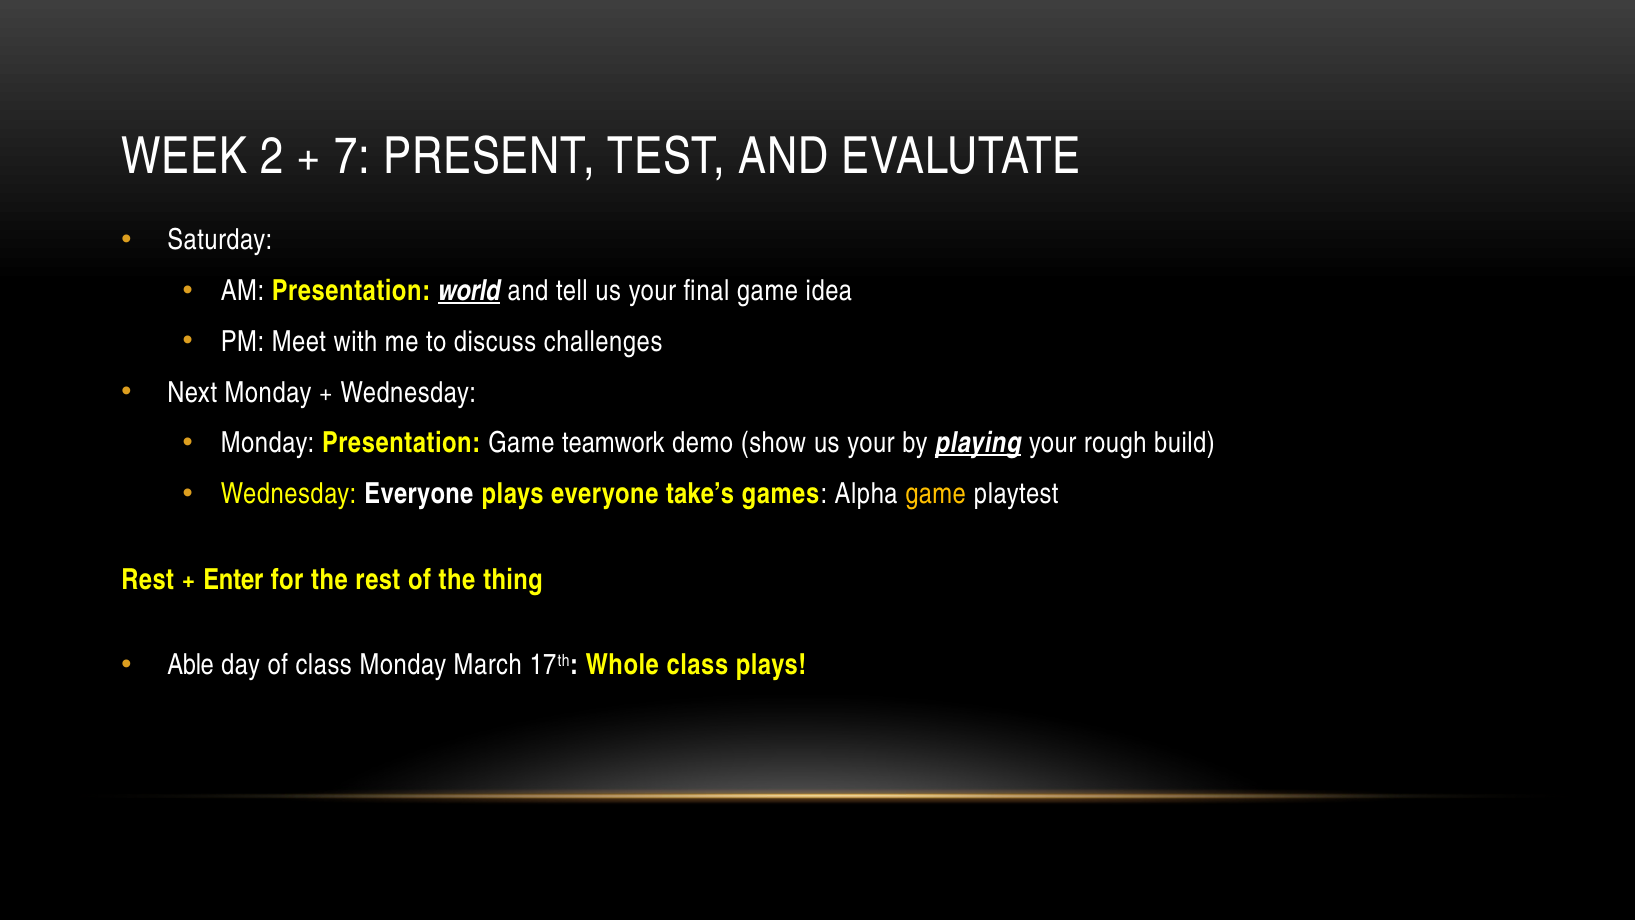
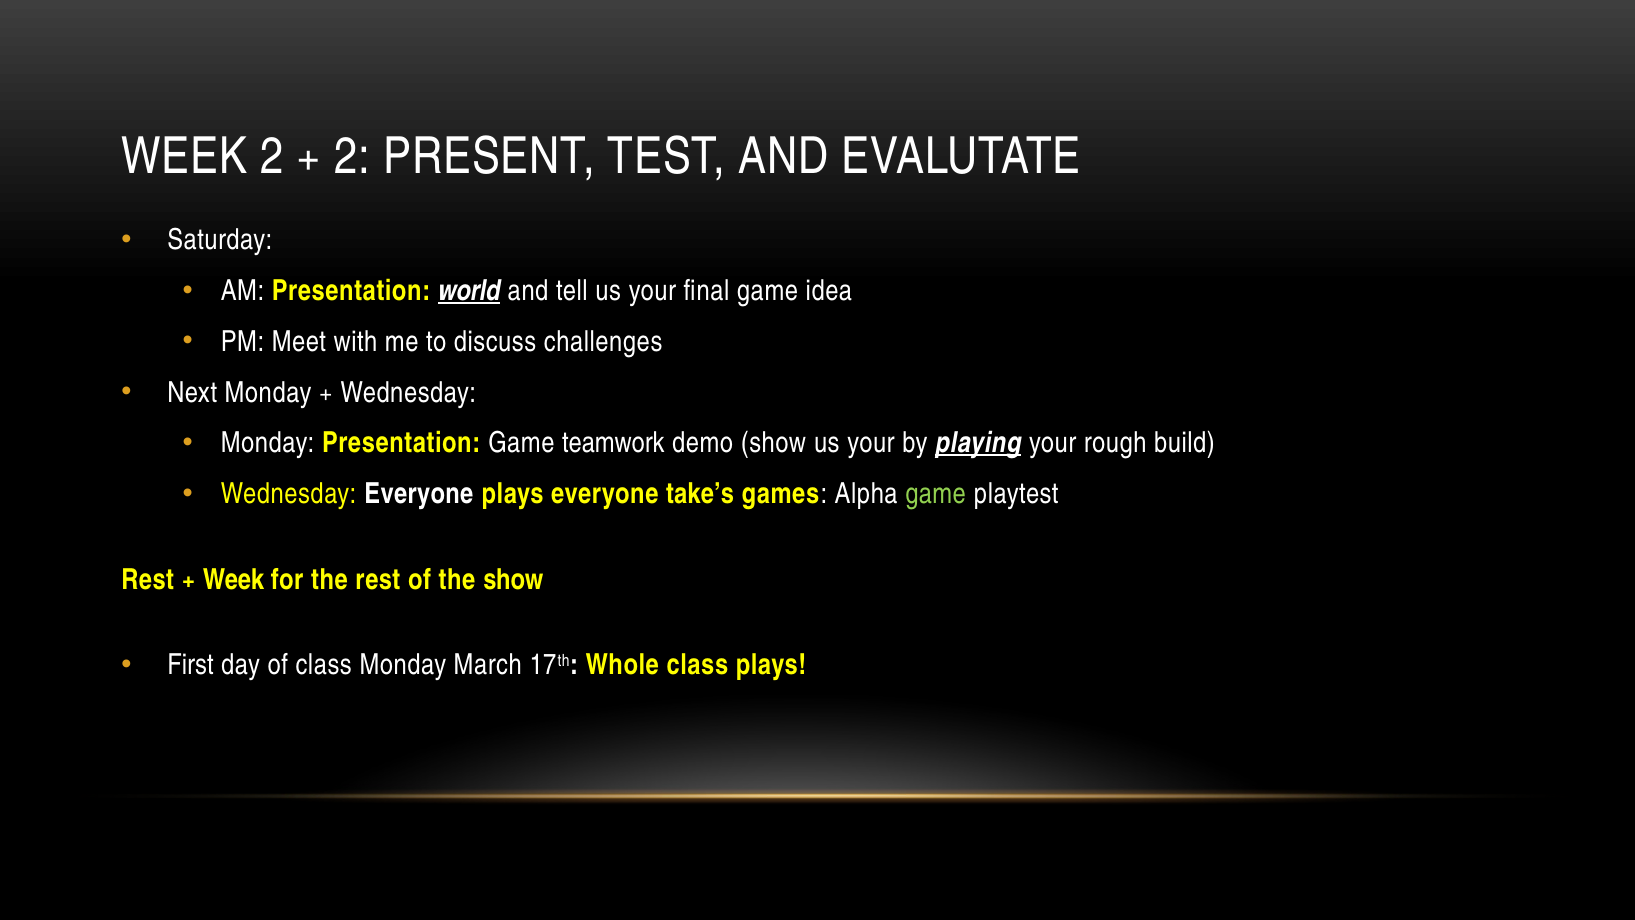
7: 7 -> 2 (352, 157)
game colour: yellow -> light green (936, 494)
Enter: Enter -> Week (233, 580)
the thing: thing -> show (513, 580)
Able: Able -> First (190, 665)
